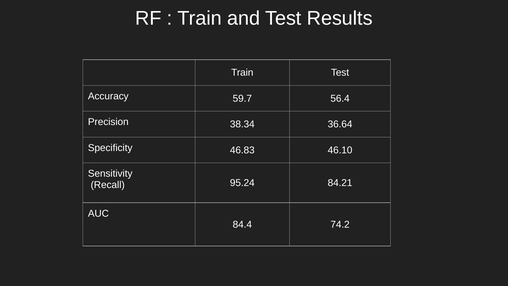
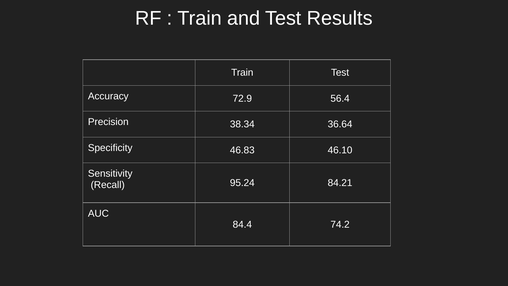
59.7: 59.7 -> 72.9 (242, 98)
